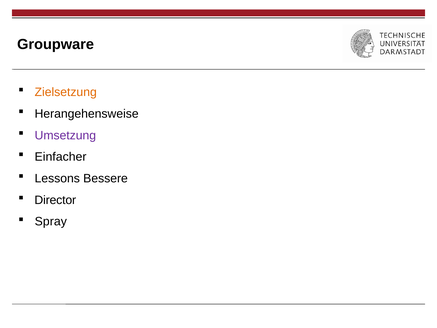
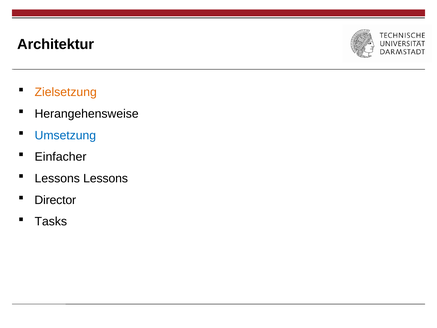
Groupware: Groupware -> Architektur (56, 44)
Umsetzung colour: purple -> blue (65, 135)
Lessons Bessere: Bessere -> Lessons (106, 178)
Spray: Spray -> Tasks (51, 221)
